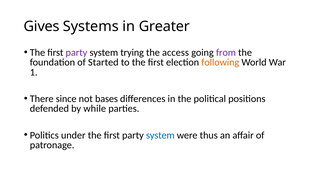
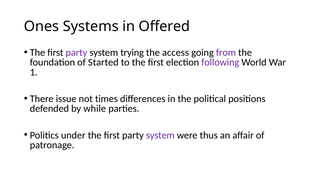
Gives: Gives -> Ones (42, 26)
Greater: Greater -> Offered (164, 26)
following colour: orange -> purple (220, 63)
since: since -> issue (66, 99)
bases: bases -> times (106, 99)
system colour: blue -> purple (160, 136)
